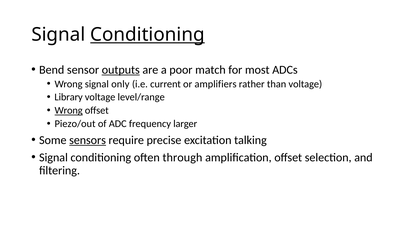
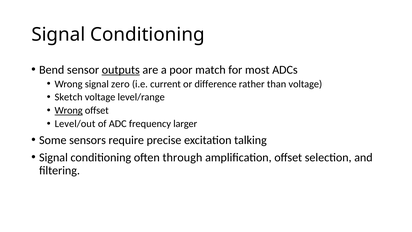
Conditioning underline: present -> none (147, 35)
only: only -> zero (120, 84)
amplifiers: amplifiers -> difference (216, 84)
Library: Library -> Sketch (69, 97)
Piezo/out: Piezo/out -> Level/out (75, 124)
sensors underline: present -> none (88, 140)
